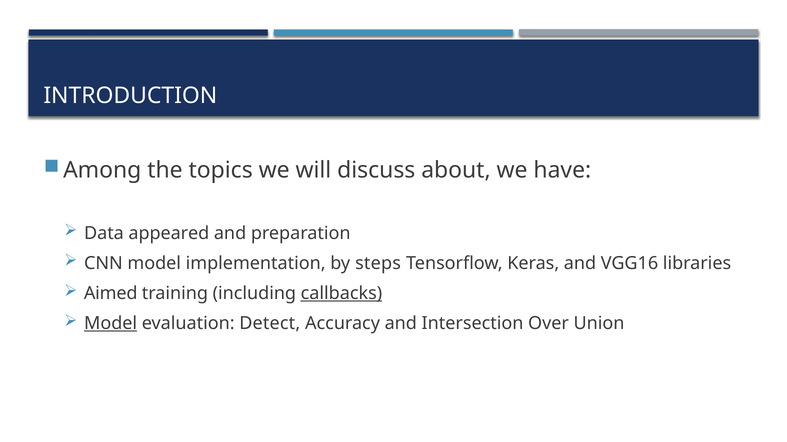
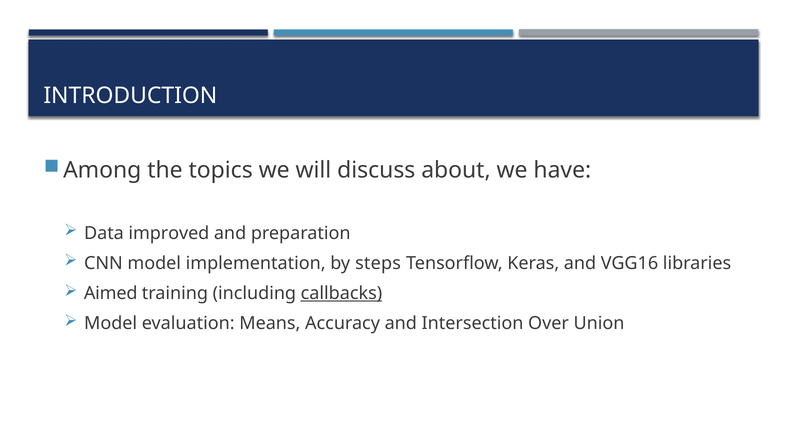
appeared: appeared -> improved (169, 234)
Model underline: present -> none (111, 324)
Detect: Detect -> Means (270, 324)
